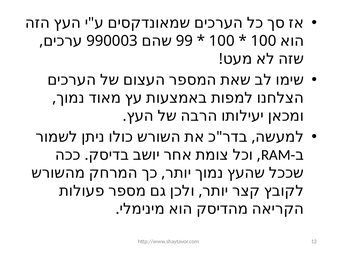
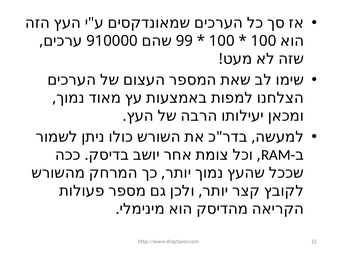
990003: 990003 -> 910000 (112, 41)
